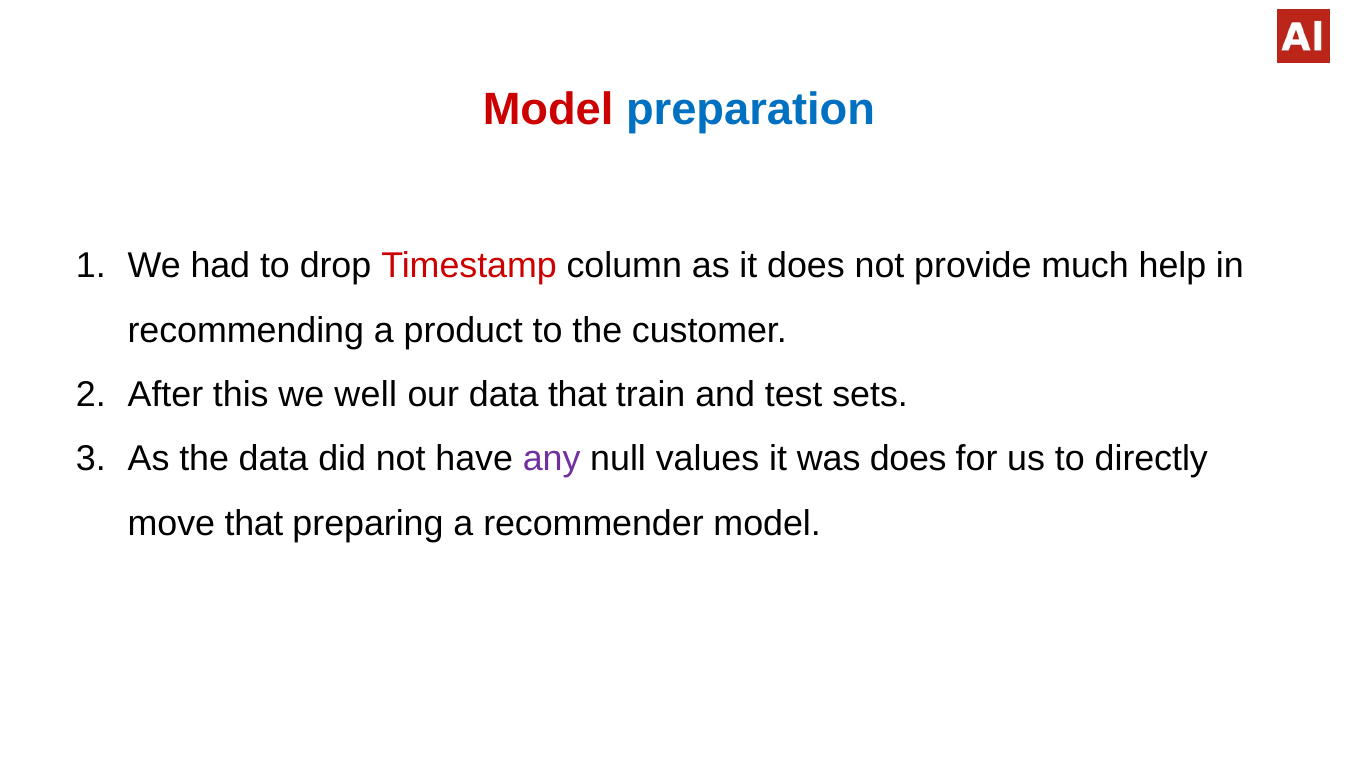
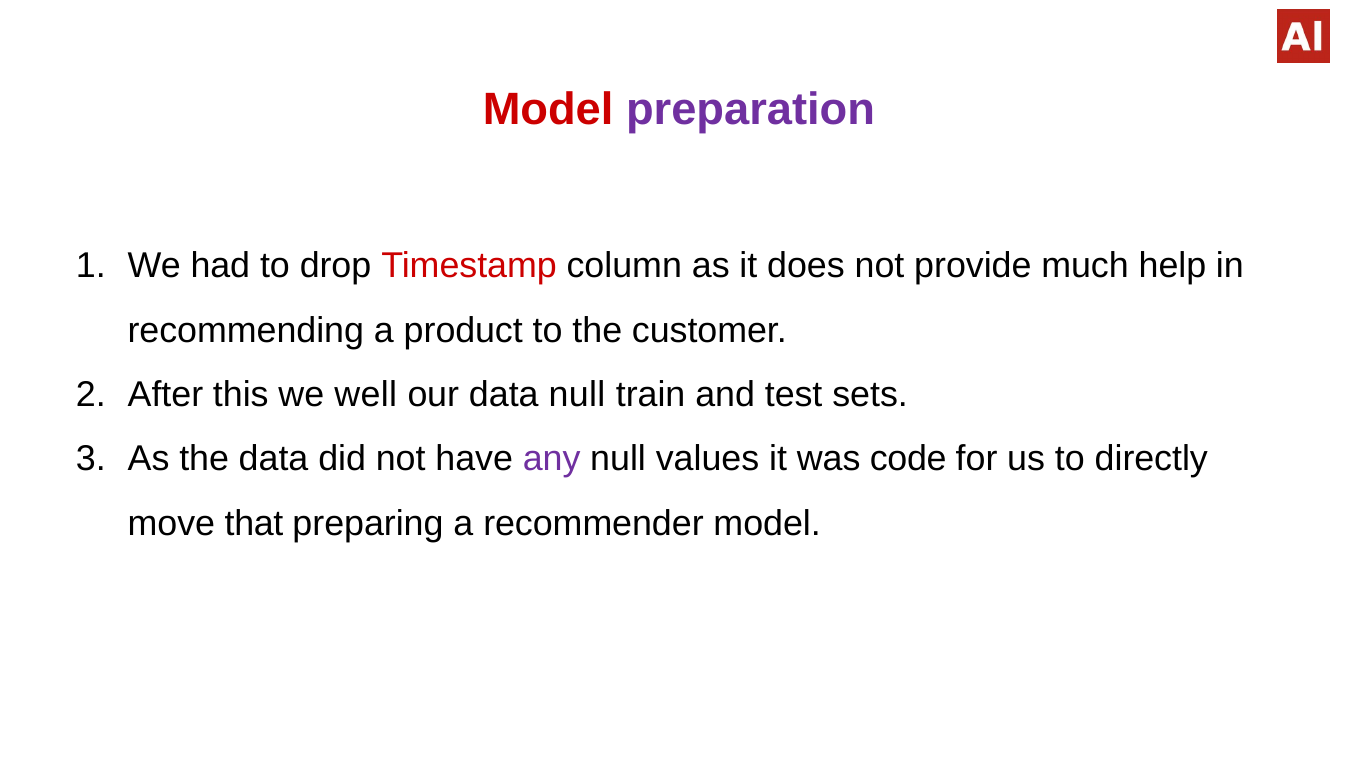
preparation colour: blue -> purple (750, 110)
data that: that -> null (577, 395)
was does: does -> code (908, 459)
